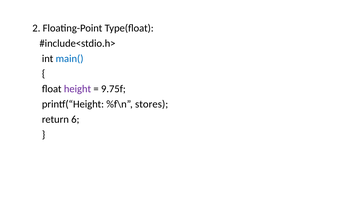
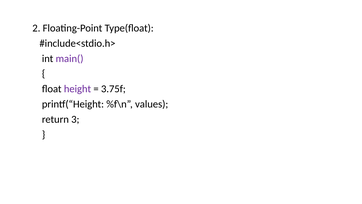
main( colour: blue -> purple (70, 58)
9.75f: 9.75f -> 3.75f (113, 89)
stores: stores -> values (152, 104)
6: 6 -> 3 (75, 119)
